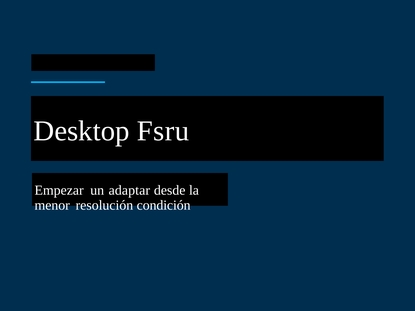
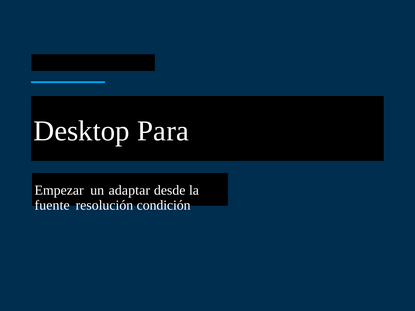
Fsru: Fsru -> Para (163, 131)
menor: menor -> fuente (52, 205)
